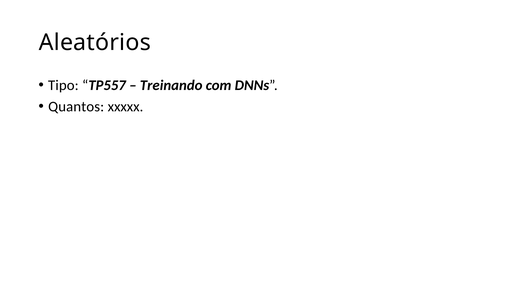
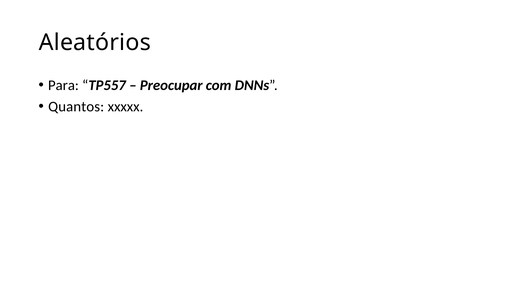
Tipo: Tipo -> Para (63, 86)
Treinando: Treinando -> Preocupar (171, 86)
